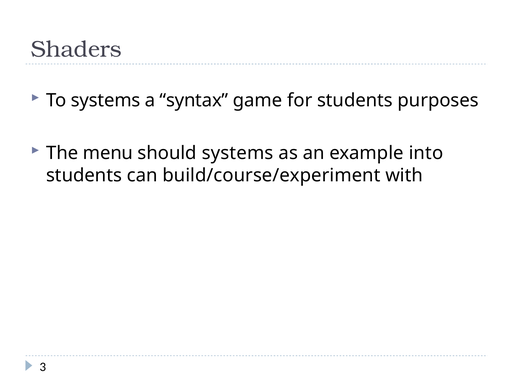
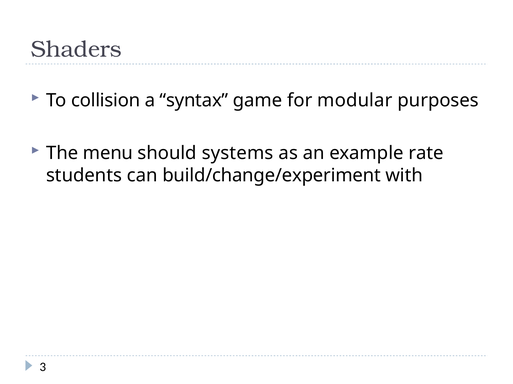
To systems: systems -> collision (106, 100)
for students: students -> modular (355, 100)
into: into -> rate (426, 153)
build/course/experiment: build/course/experiment -> build/change/experiment (272, 176)
